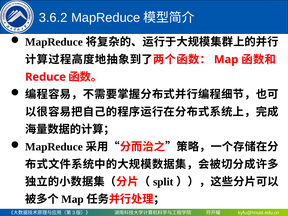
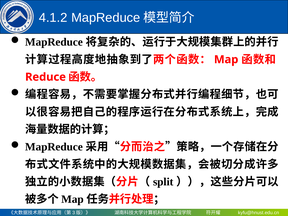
3.6.2: 3.6.2 -> 4.1.2 (53, 18)
